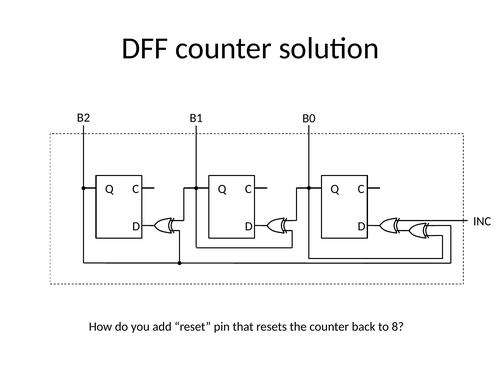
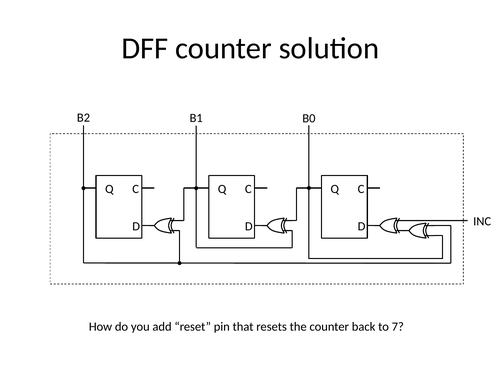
8: 8 -> 7 (398, 326)
